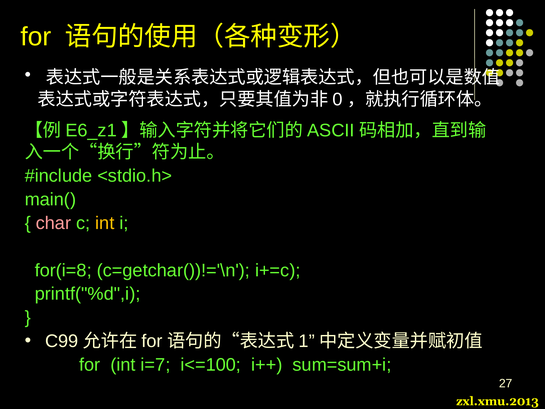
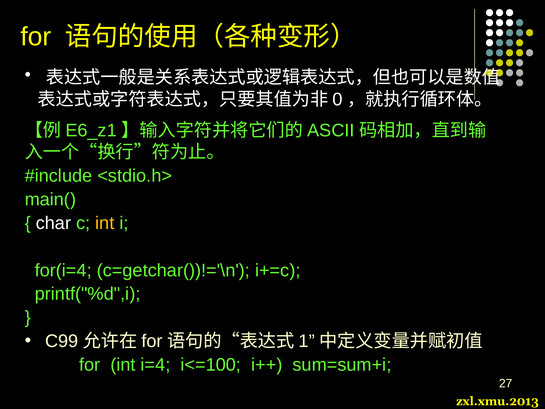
char colour: pink -> white (53, 223)
for(i=8: for(i=8 -> for(i=4 (63, 270)
i=7: i=7 -> i=4 (155, 365)
